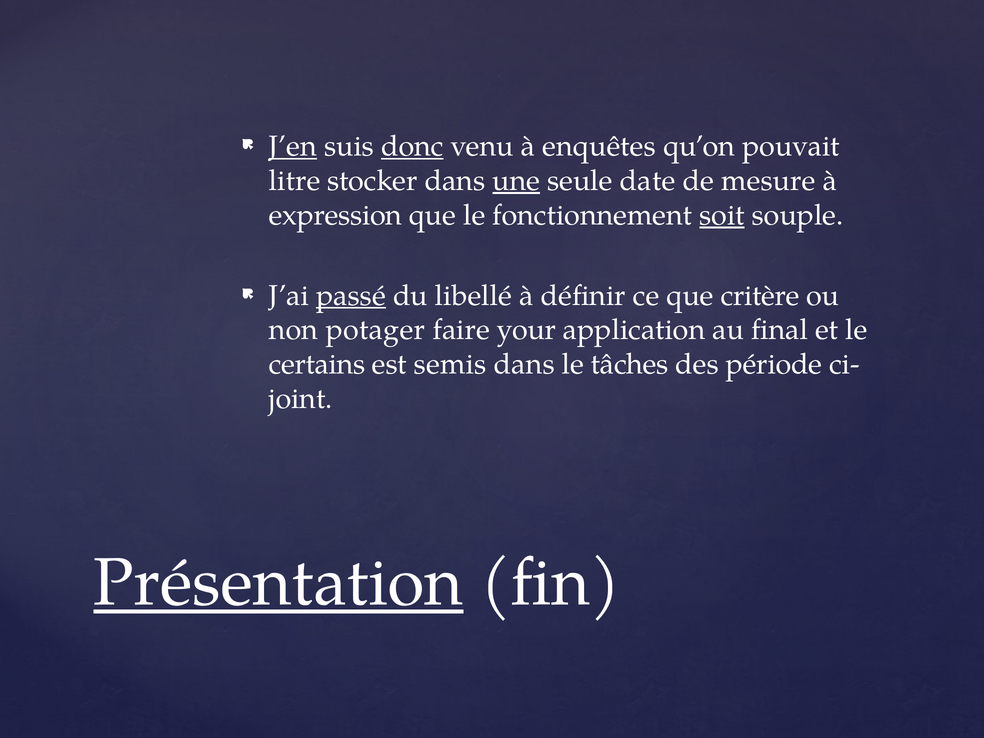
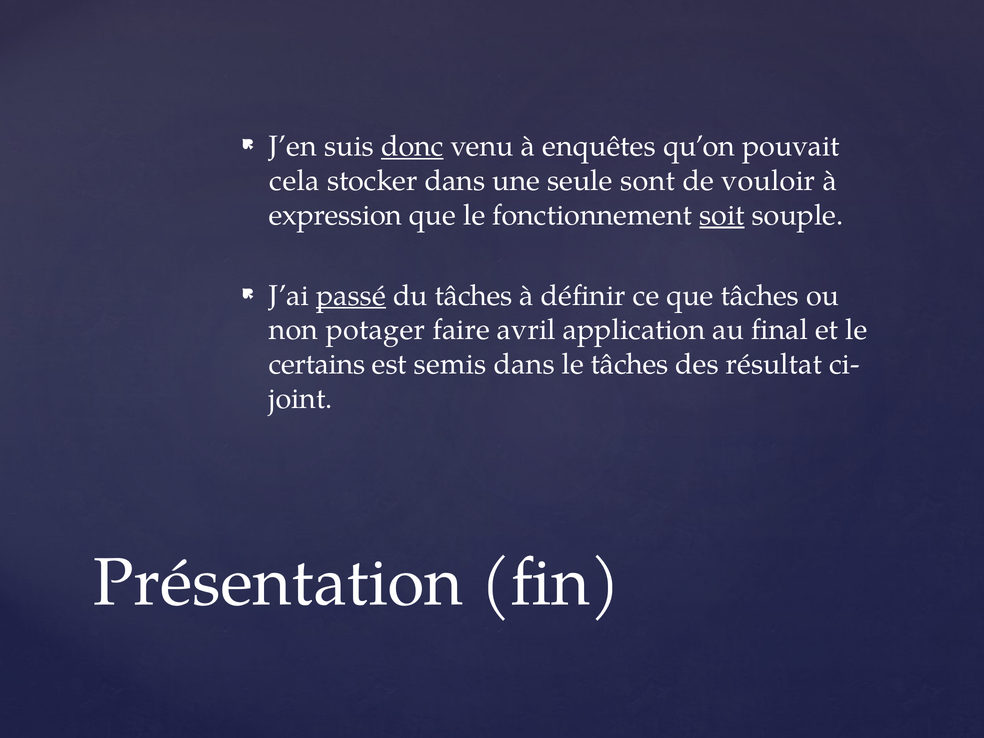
J’en underline: present -> none (293, 146)
litre: litre -> cela (295, 181)
une underline: present -> none (516, 181)
date: date -> sont (648, 181)
mesure: mesure -> vouloir (768, 181)
du libellé: libellé -> tâches (474, 296)
que critère: critère -> tâches (760, 296)
your: your -> avril (526, 330)
période: période -> résultat (774, 364)
Présentation underline: present -> none (278, 583)
